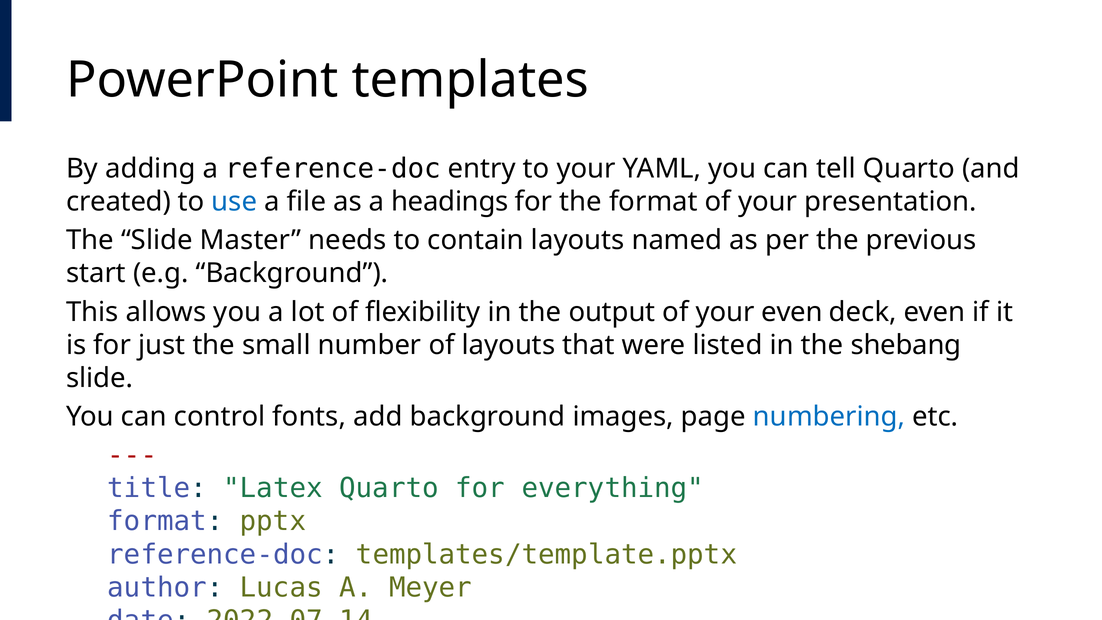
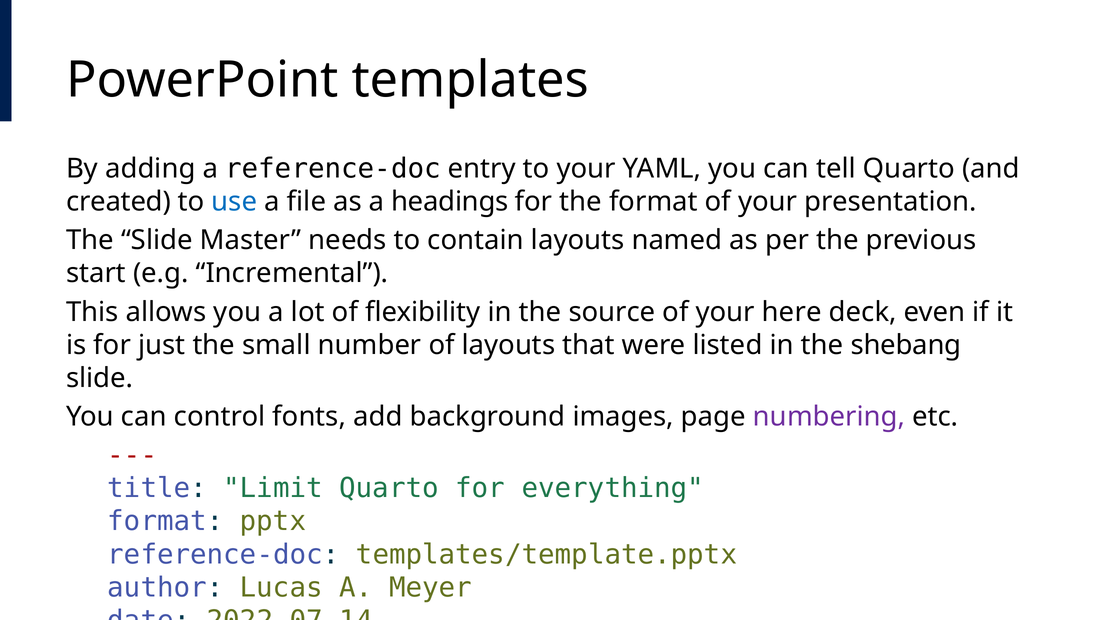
e.g Background: Background -> Incremental (292, 273)
output: output -> source (612, 312)
your even: even -> here (792, 312)
numbering colour: blue -> purple (829, 417)
Latex: Latex -> Limit (273, 488)
